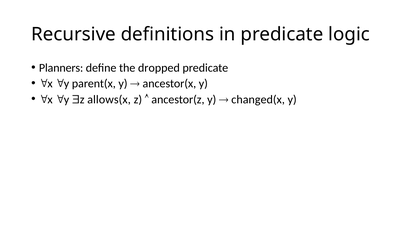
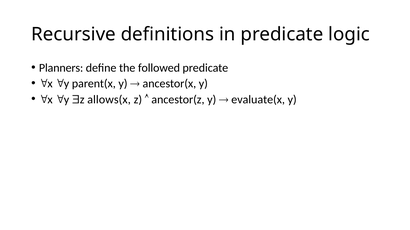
dropped: dropped -> followed (159, 68)
changed(x: changed(x -> evaluate(x (258, 100)
